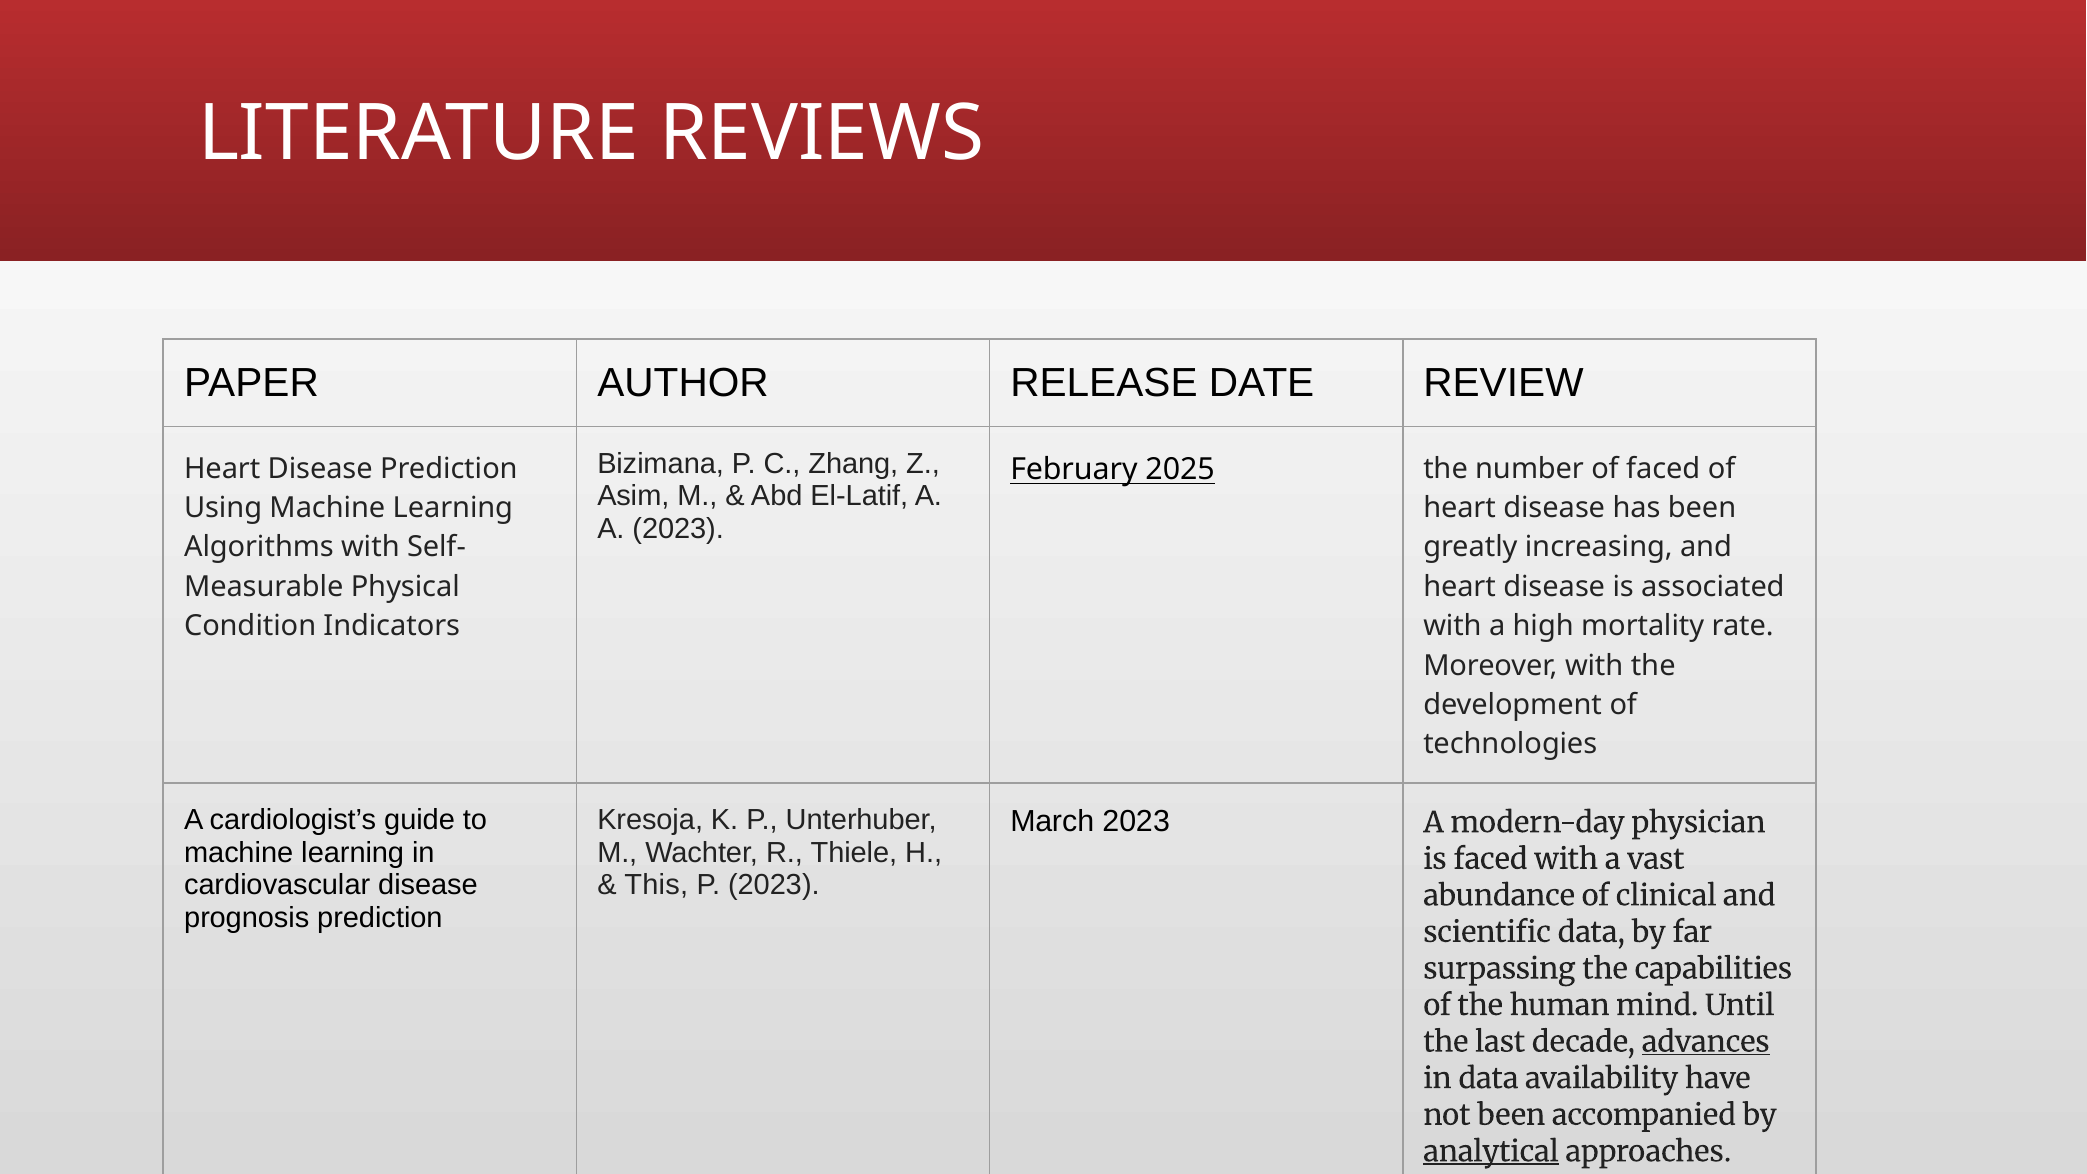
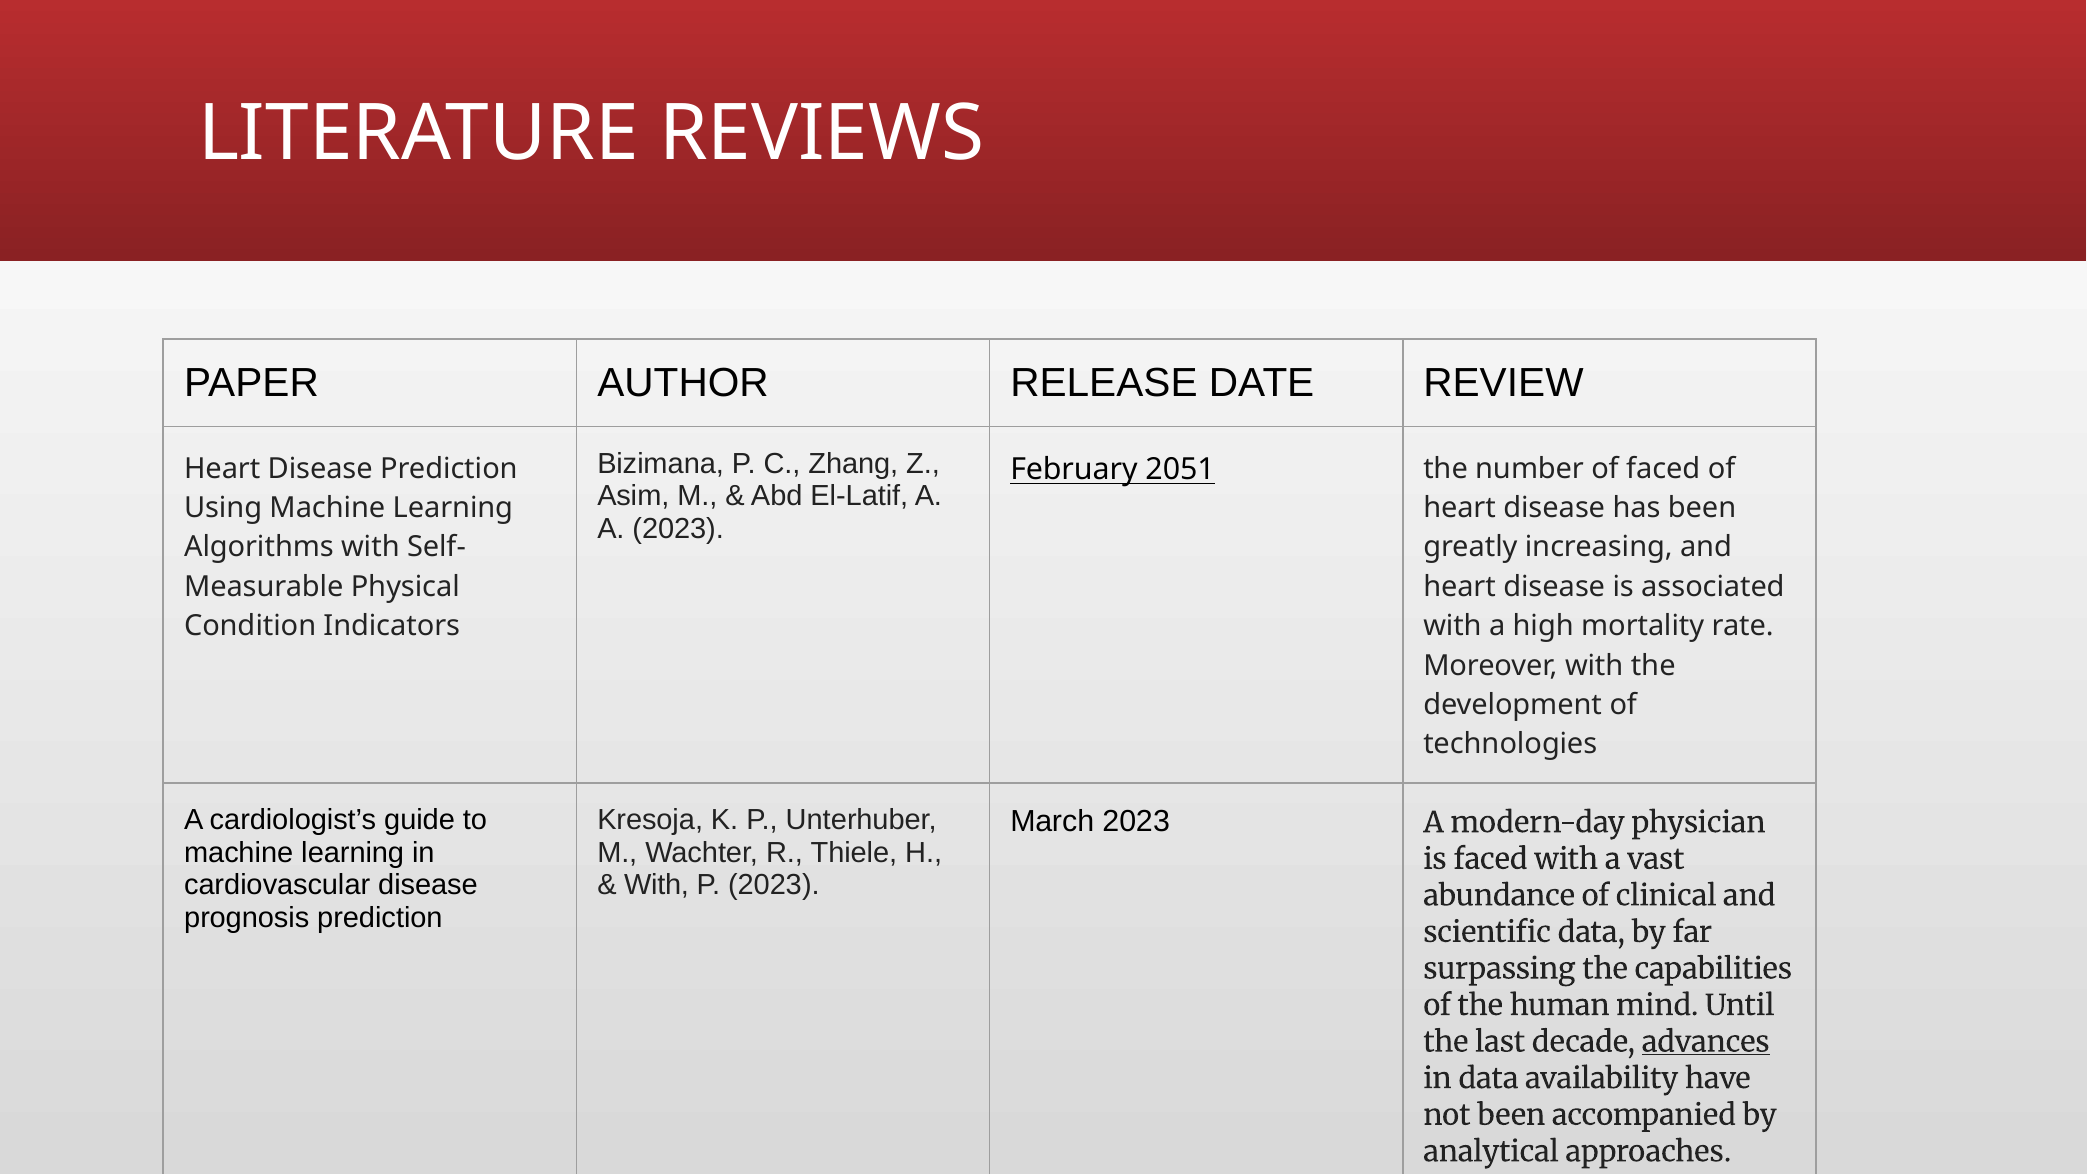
2025: 2025 -> 2051 (1180, 470)
This: This -> With (657, 885)
analytical underline: present -> none (1491, 1152)
